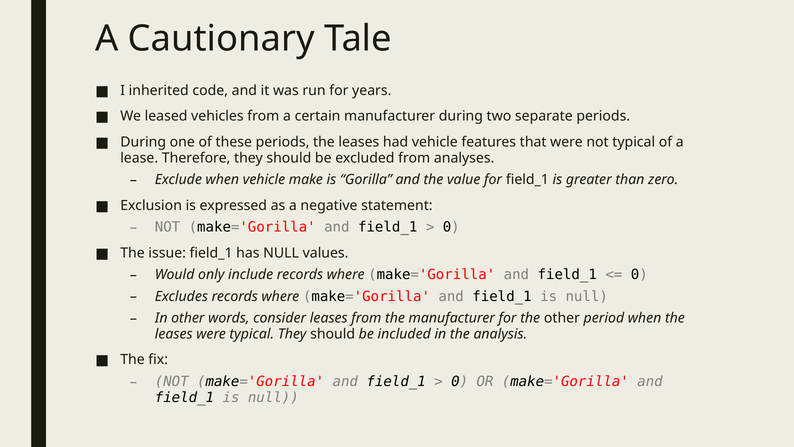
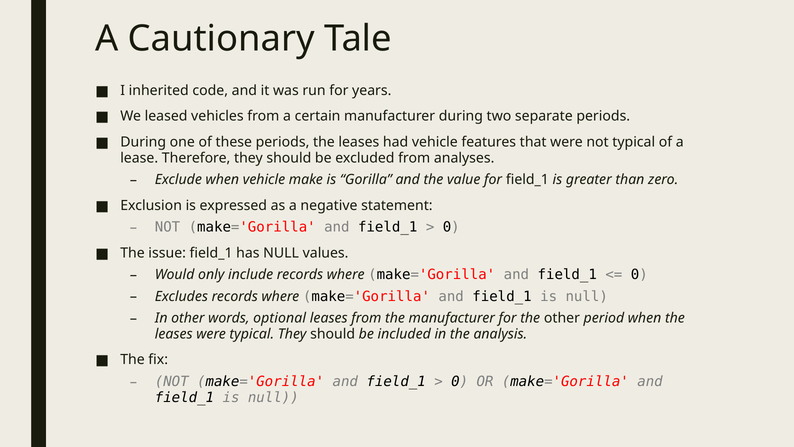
consider: consider -> optional (280, 318)
